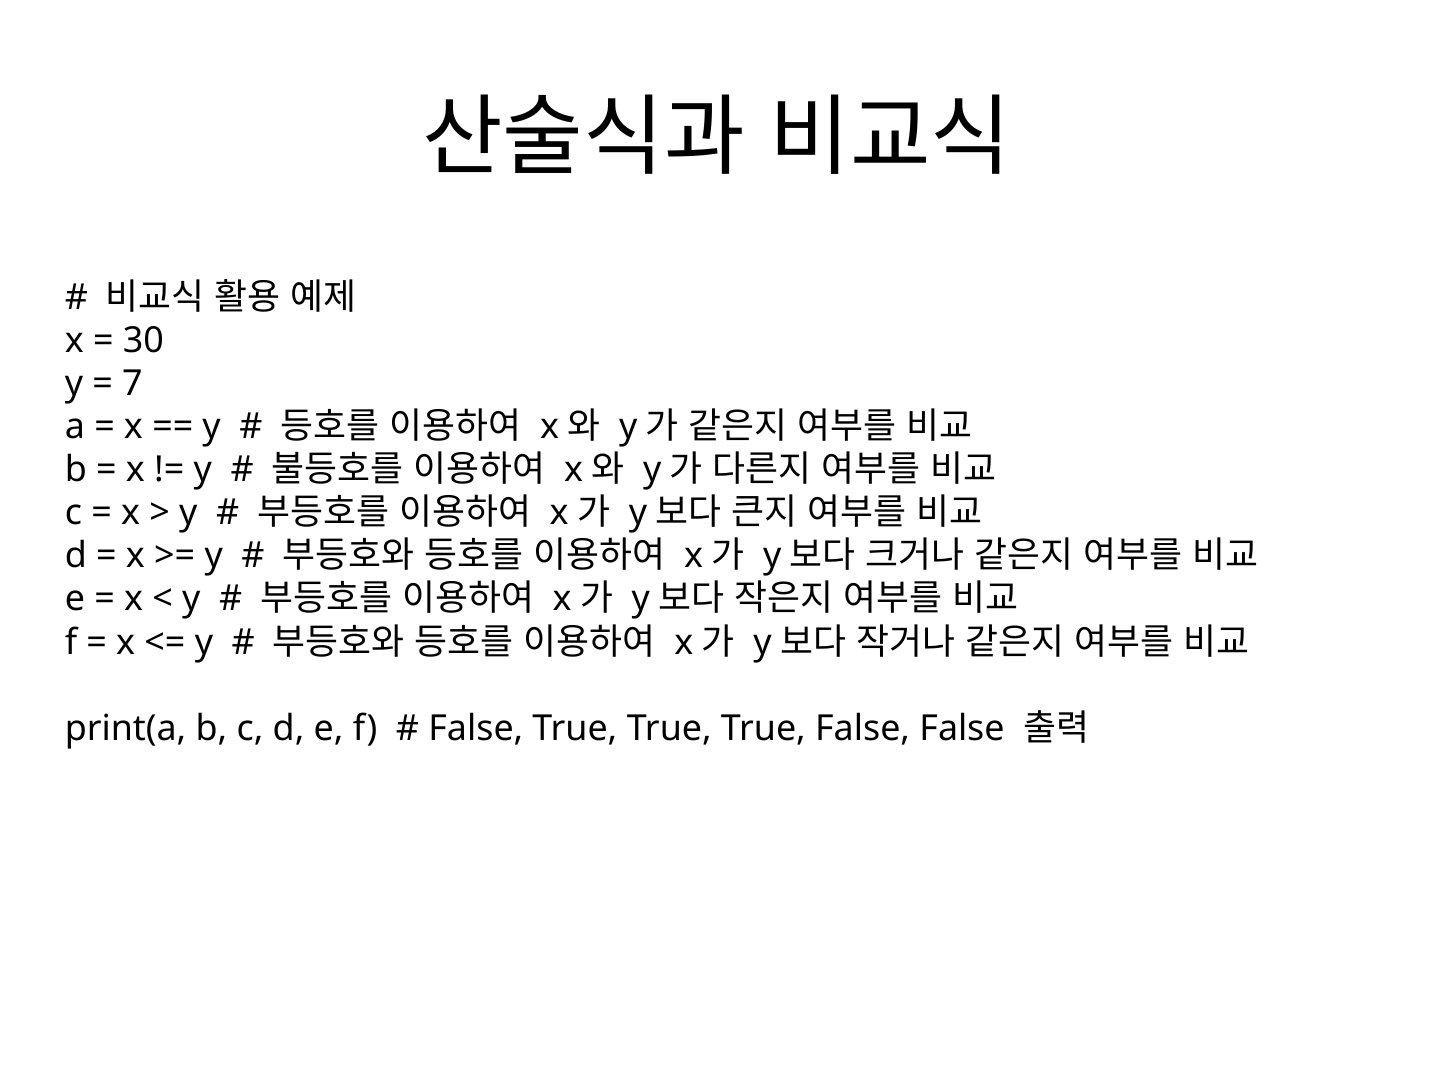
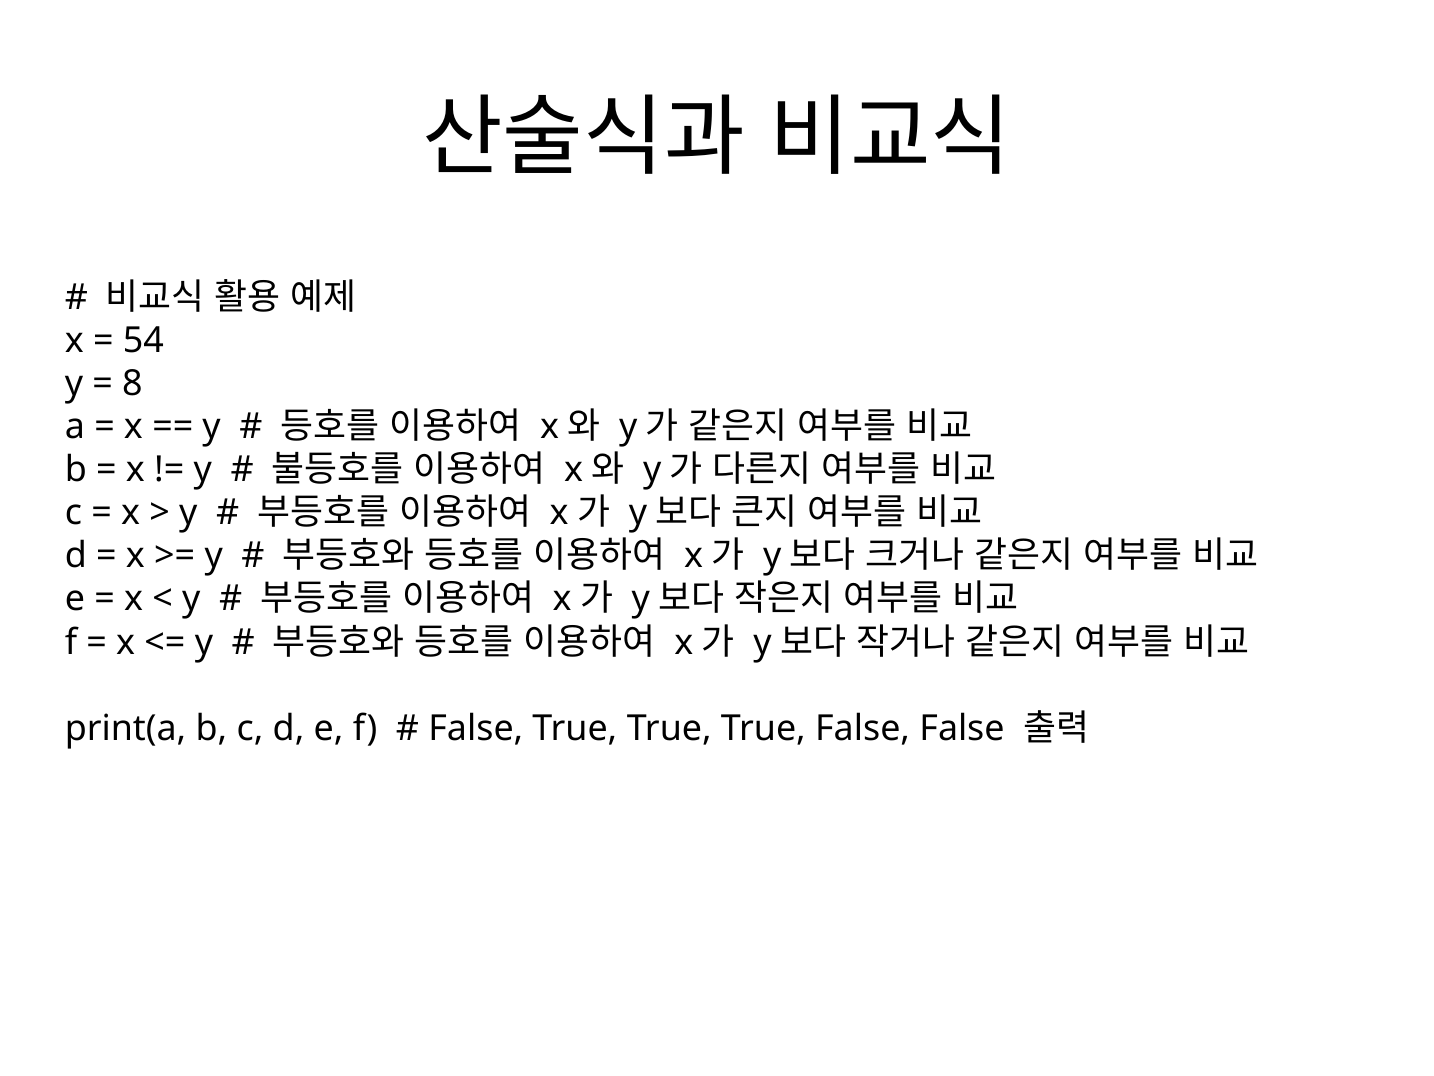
30: 30 -> 54 (143, 341)
7: 7 -> 8 (132, 384)
